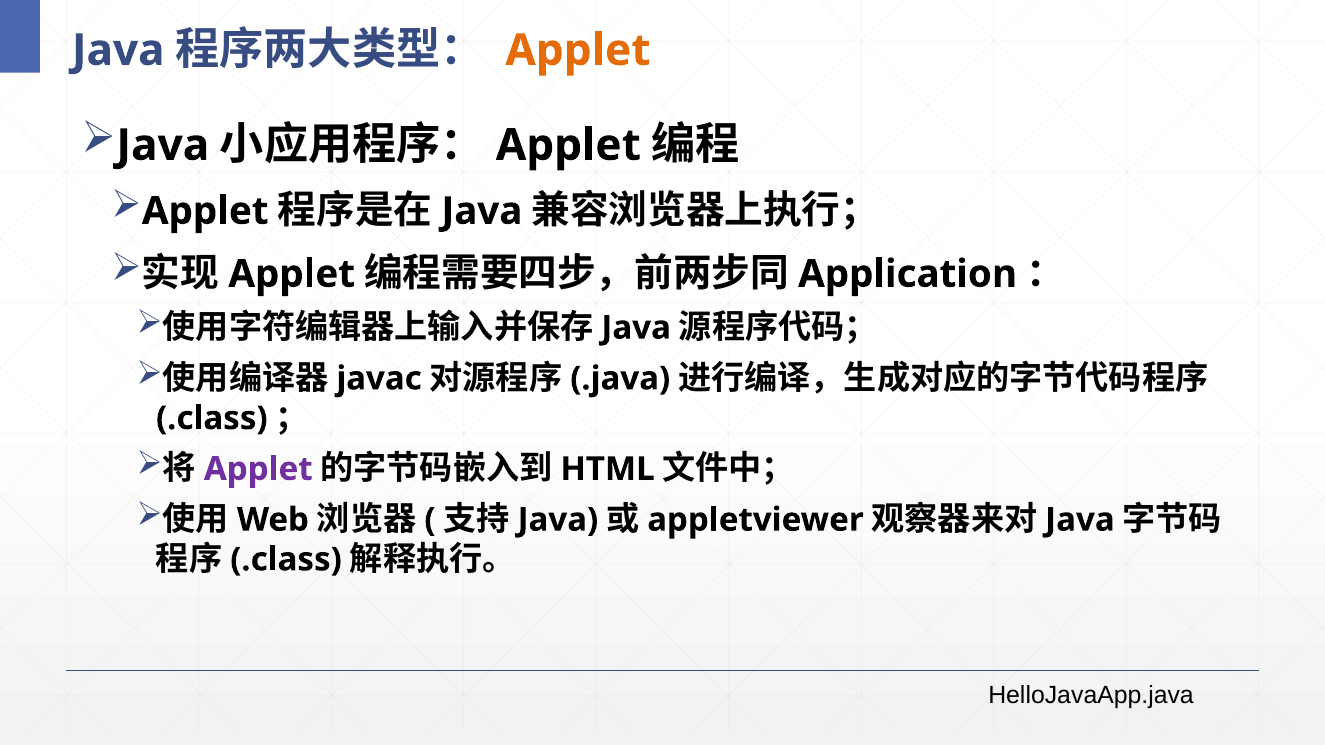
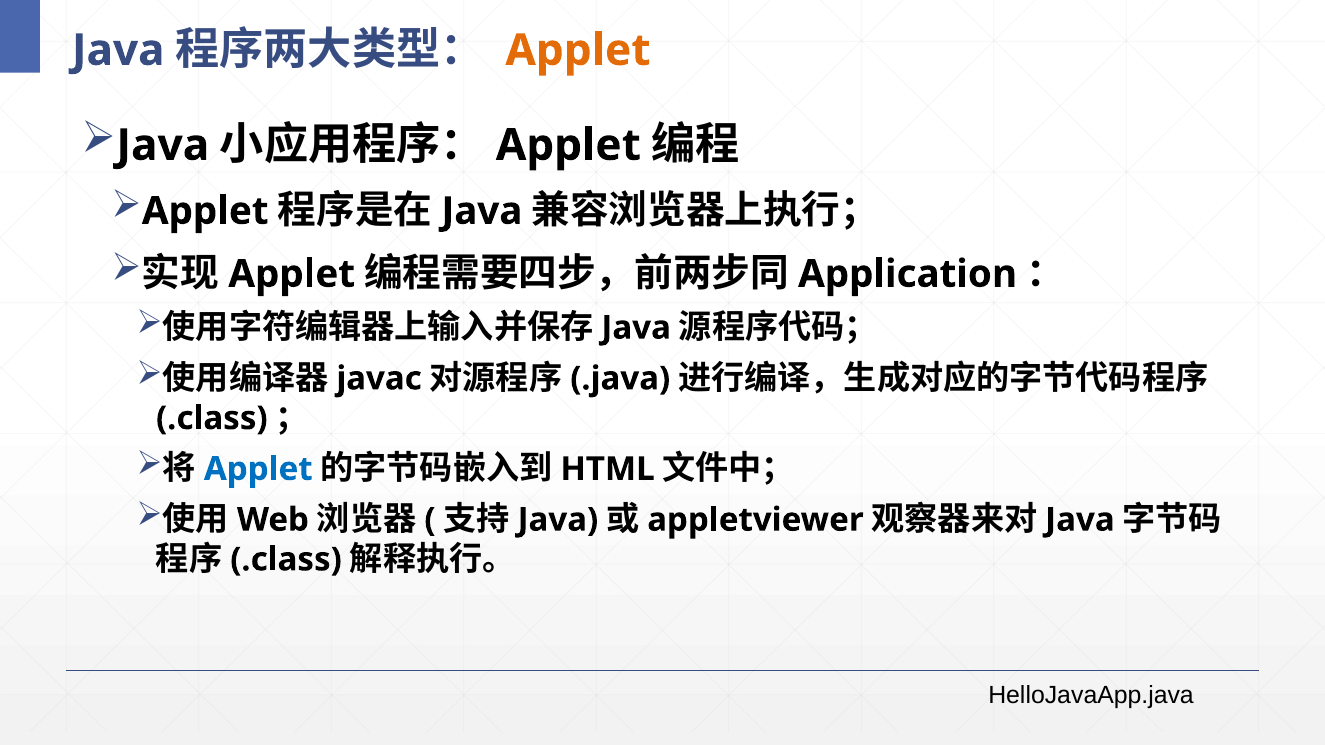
Applet colour: purple -> blue (258, 469)
